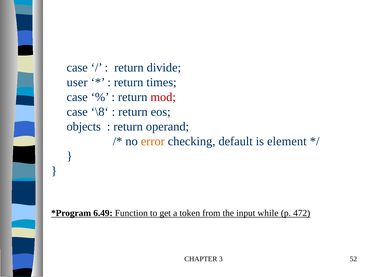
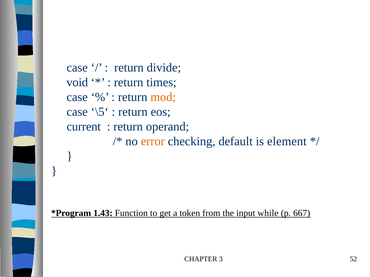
user: user -> void (77, 82)
mod colour: red -> orange (163, 97)
\8‘: \8‘ -> \5‘ (100, 112)
objects: objects -> current (84, 127)
6.49: 6.49 -> 1.43 (103, 214)
472: 472 -> 667 (302, 214)
